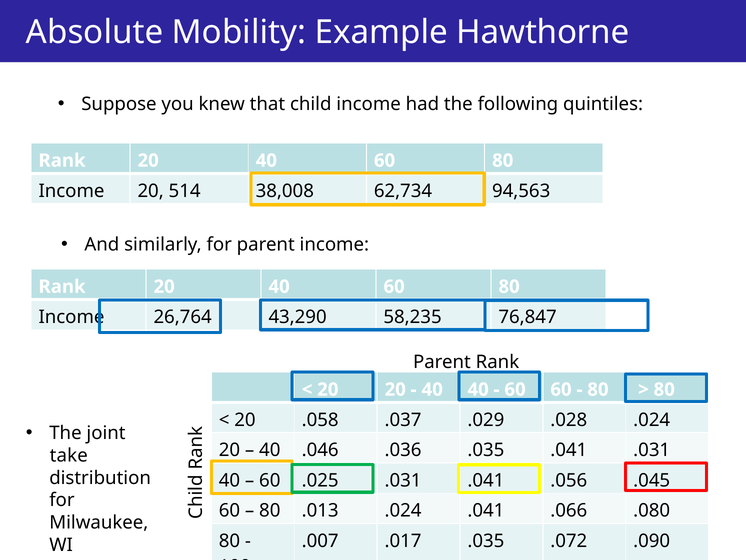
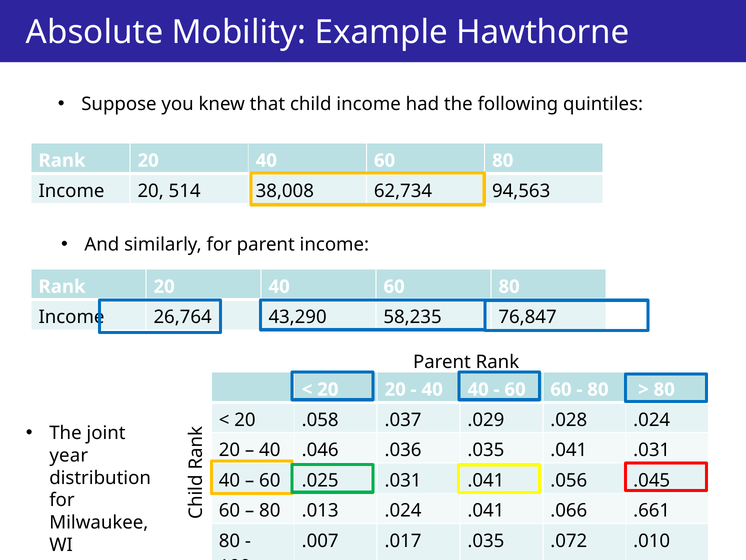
take: take -> year (69, 455)
.080: .080 -> .661 (652, 510)
.090: .090 -> .010 (652, 540)
